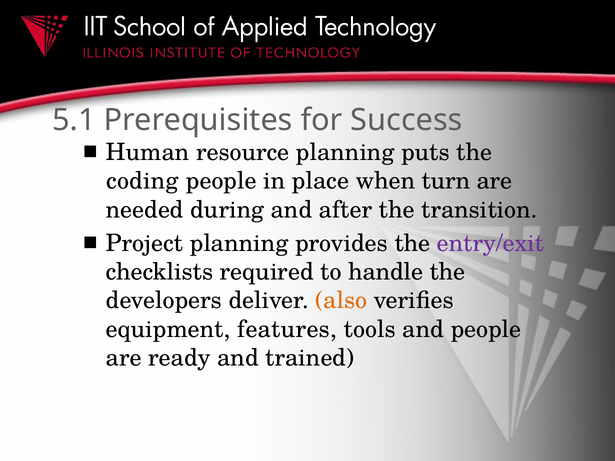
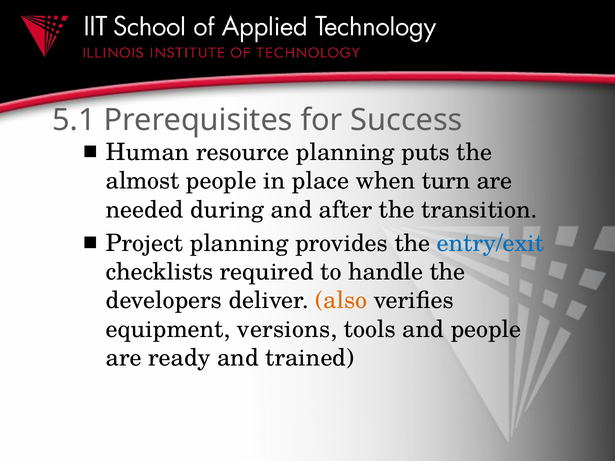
coding: coding -> almost (143, 181)
entry/exit colour: purple -> blue (491, 243)
features: features -> versions (287, 329)
